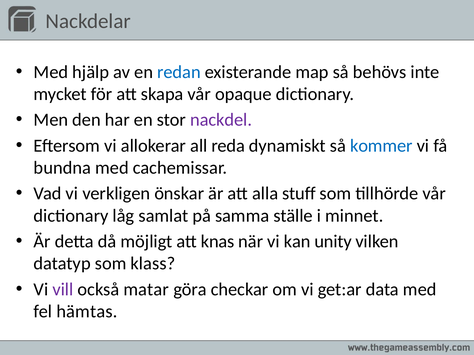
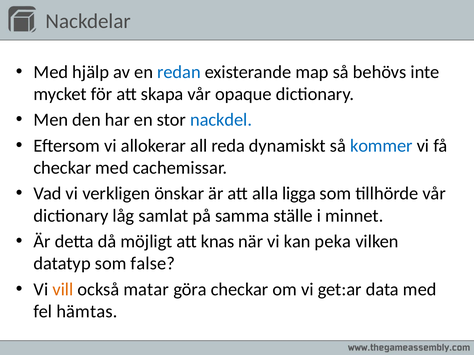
nackdel colour: purple -> blue (221, 120)
bundna: bundna -> checkar (62, 168)
stuff: stuff -> ligga (299, 194)
unity: unity -> peka (333, 242)
klass: klass -> false (153, 264)
vill colour: purple -> orange (63, 290)
